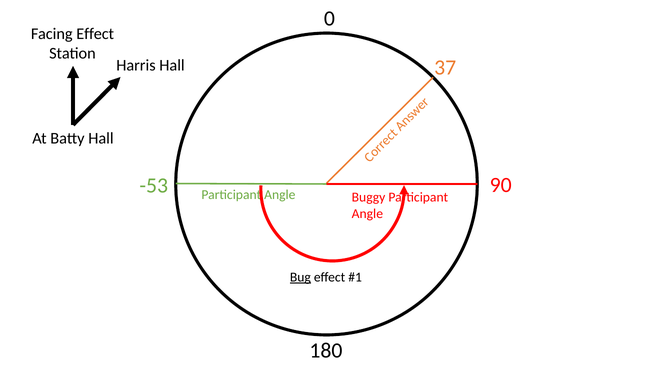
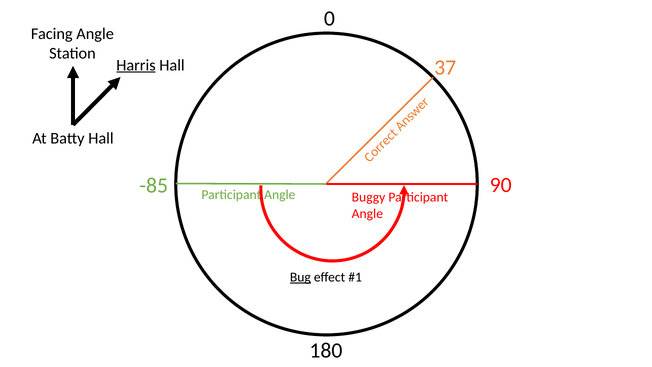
Facing Effect: Effect -> Angle (95, 34)
Harris underline: none -> present (136, 65)
-53: -53 -> -85 (154, 185)
